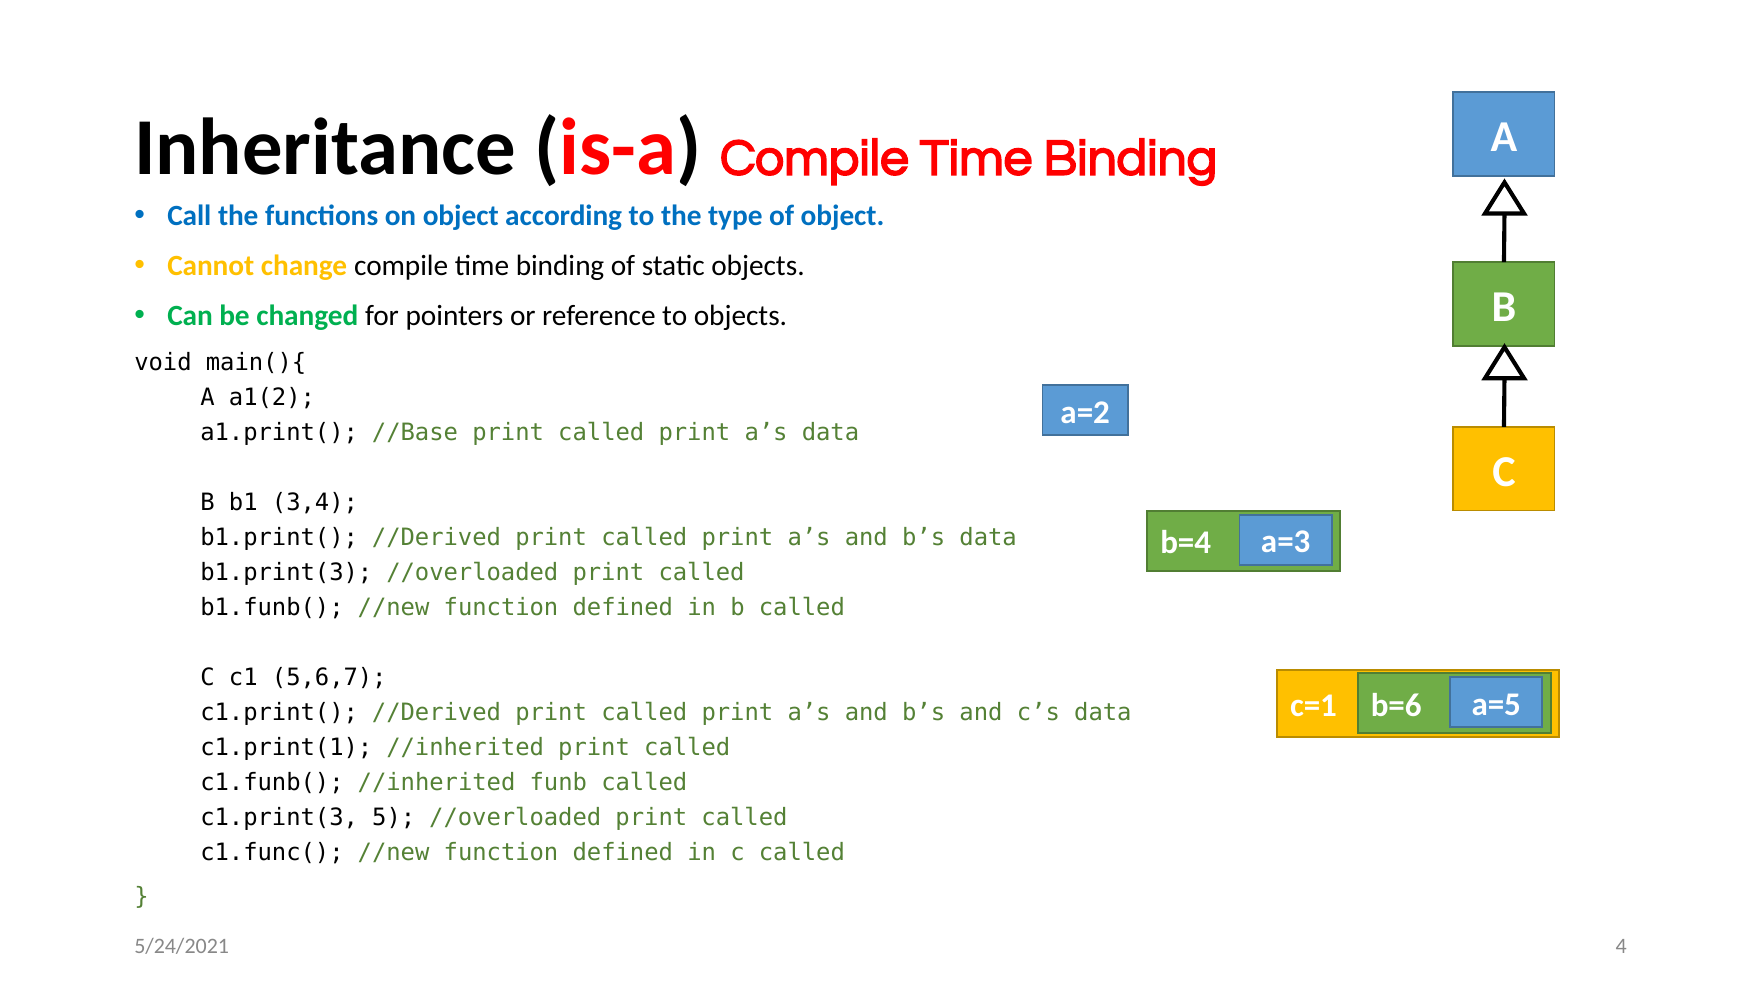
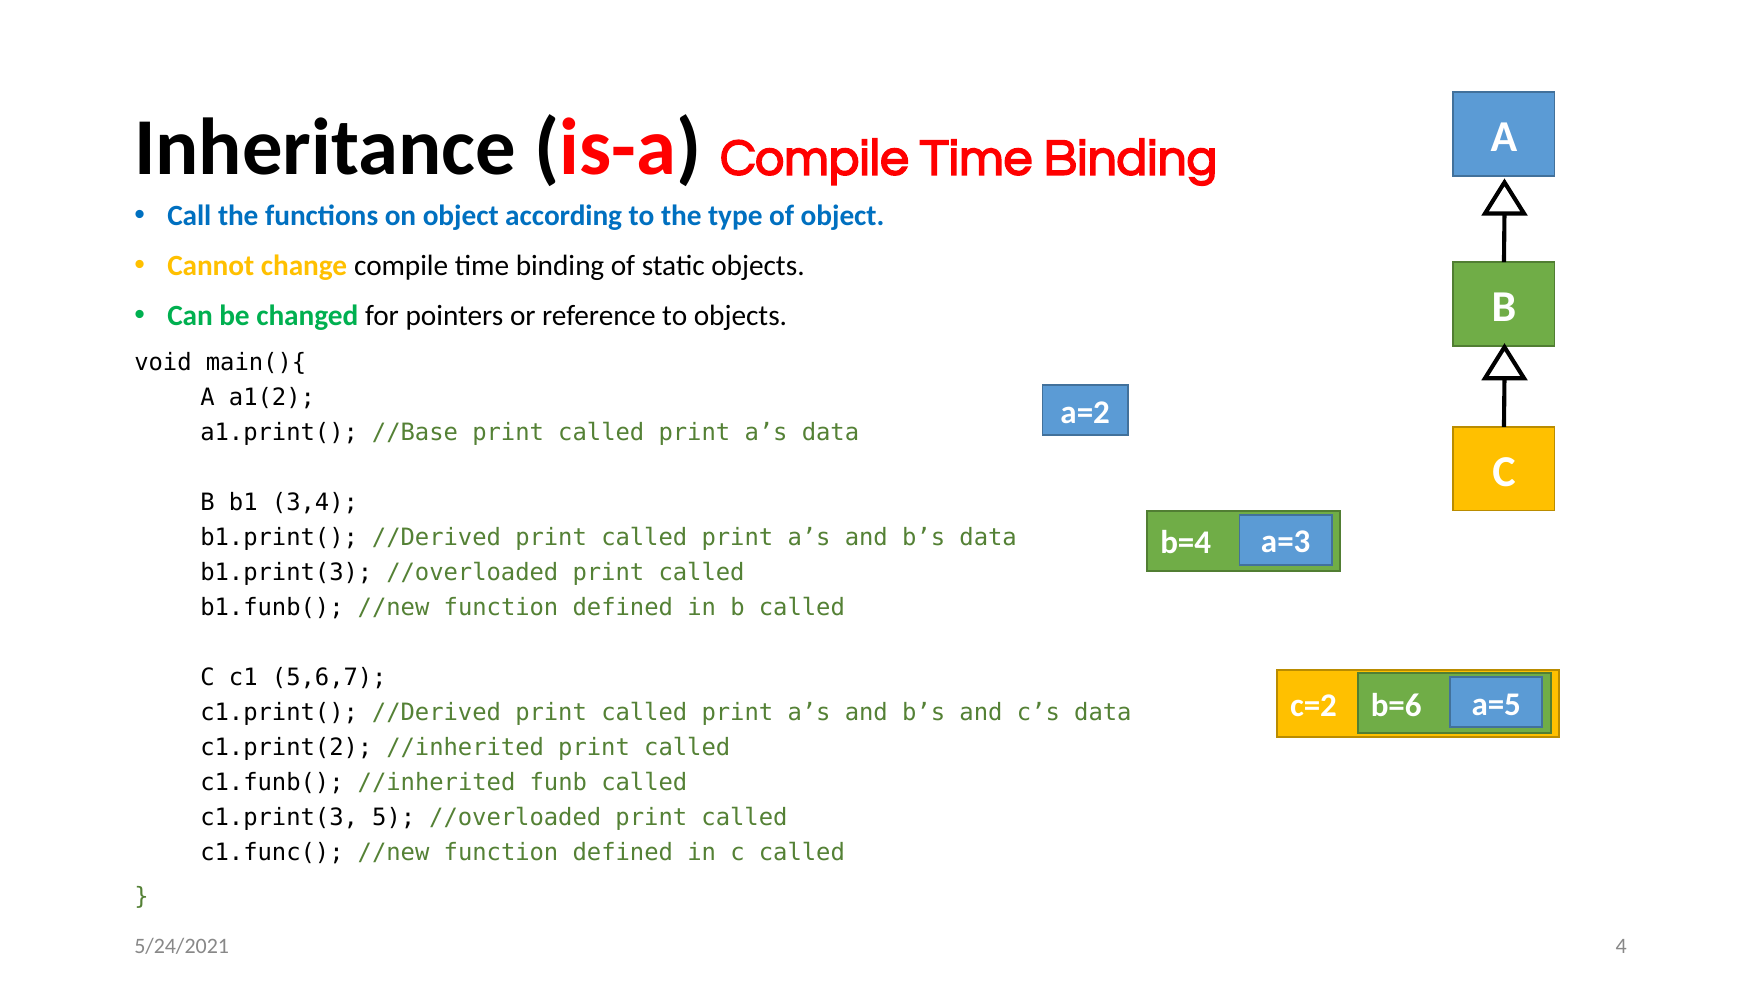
c=1: c=1 -> c=2 (1314, 705)
c1.print(1: c1.print(1 -> c1.print(2 (286, 747)
